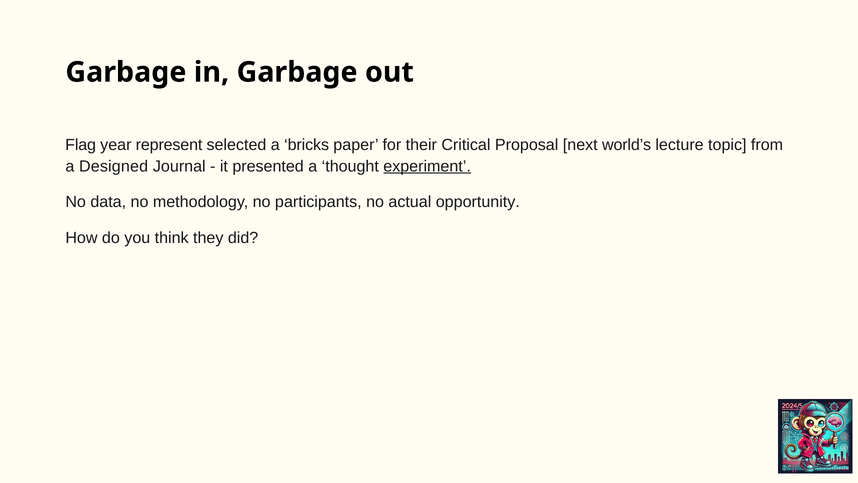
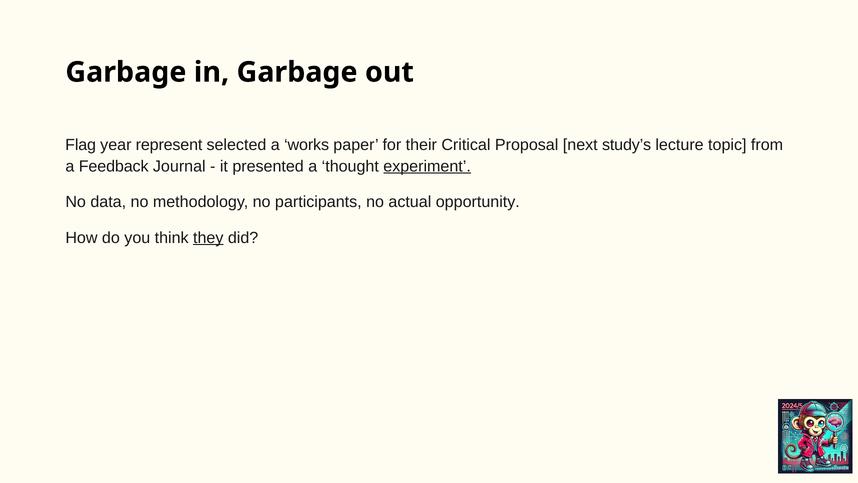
bricks: bricks -> works (307, 145)
world’s: world’s -> study’s (627, 145)
Designed: Designed -> Feedback (114, 166)
they underline: none -> present (208, 238)
